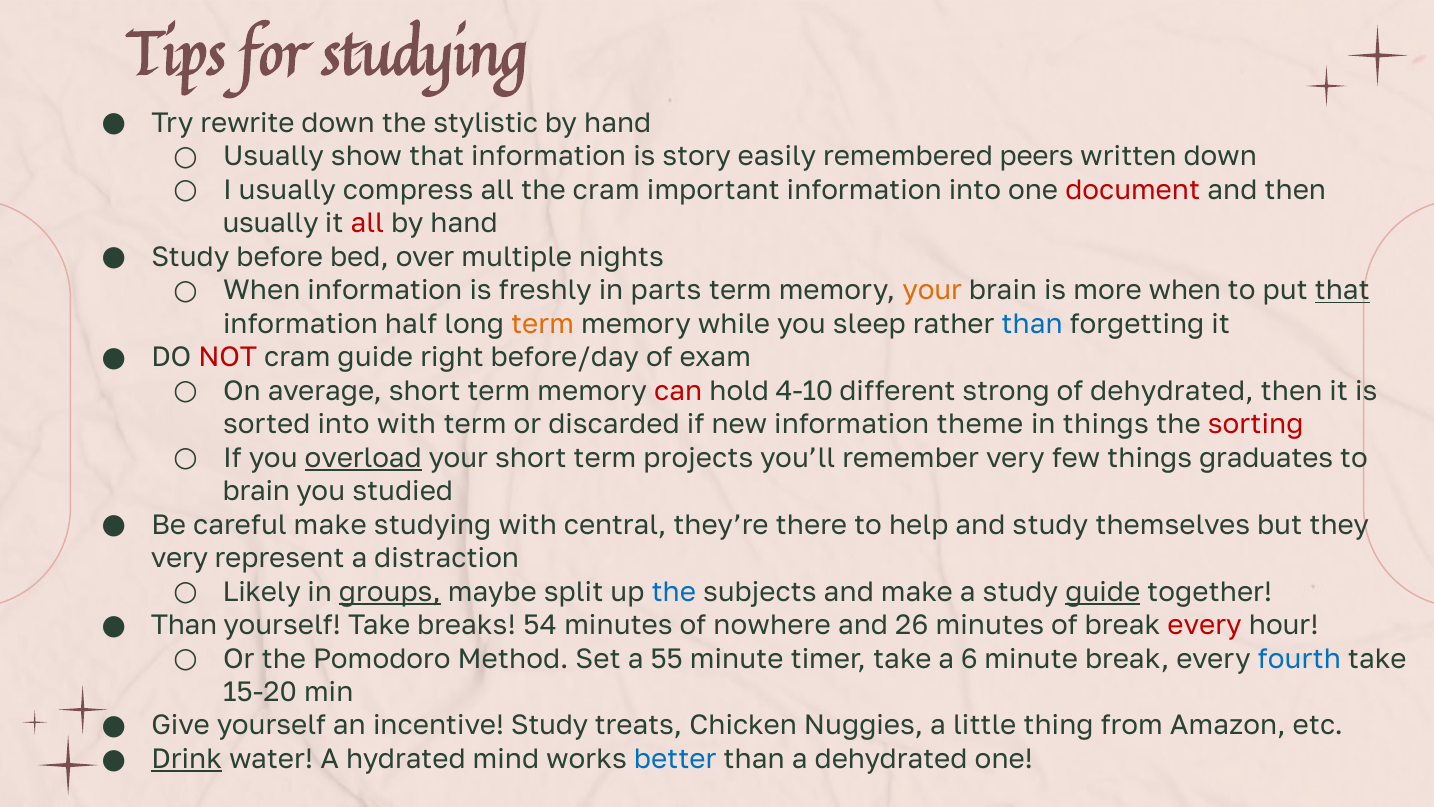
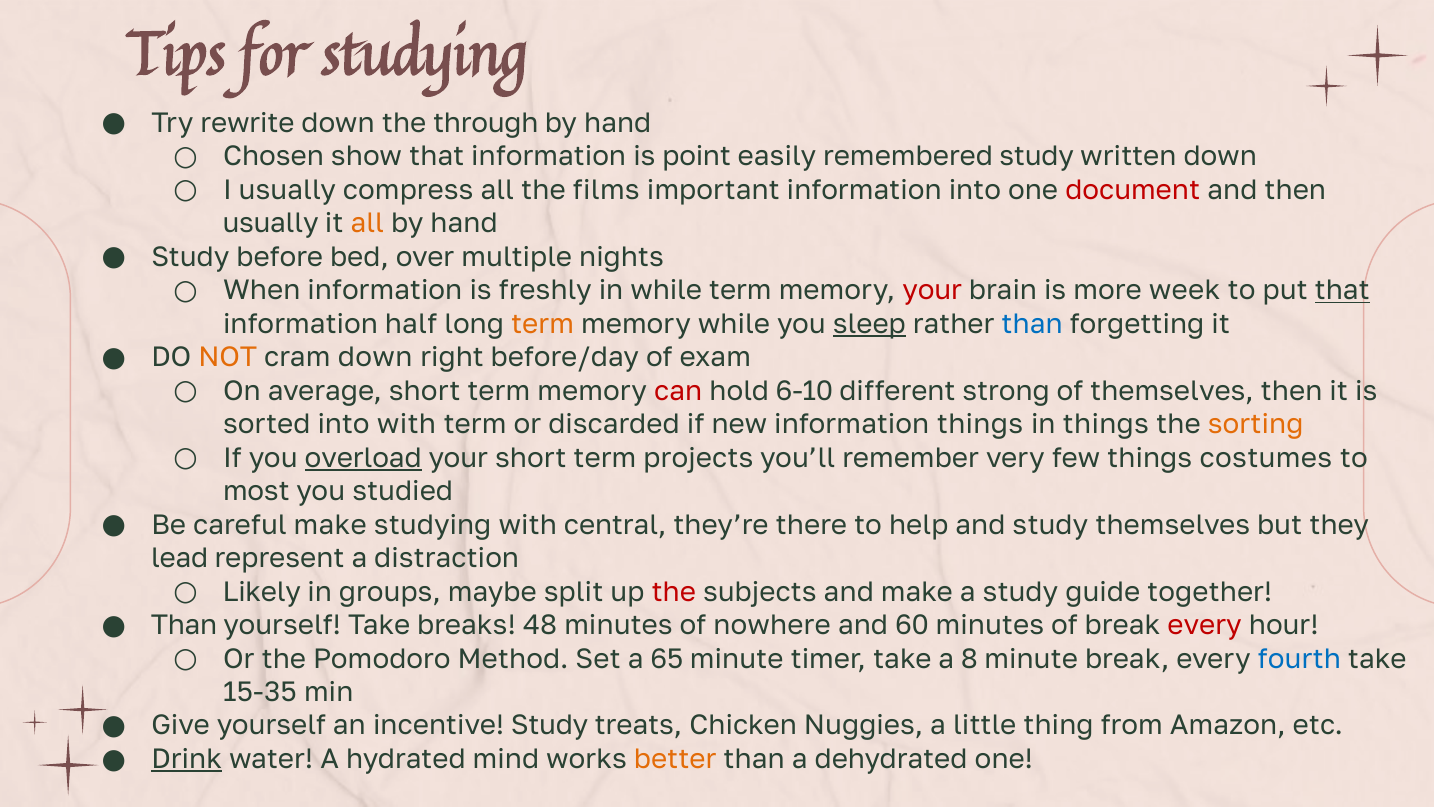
stylistic: stylistic -> through (486, 123)
Usually: Usually -> Chosen (274, 156)
story: story -> point (697, 156)
remembered peers: peers -> study (1037, 156)
the cram: cram -> films (606, 190)
all colour: red -> orange (367, 223)
in parts: parts -> while (666, 290)
your colour: orange -> red (932, 290)
more when: when -> week (1185, 290)
sleep underline: none -> present (869, 324)
NOT colour: red -> orange (228, 357)
cram guide: guide -> down (375, 357)
4-10: 4-10 -> 6-10 (804, 391)
of dehydrated: dehydrated -> themselves (1172, 391)
information theme: theme -> things (980, 424)
sorting colour: red -> orange (1256, 424)
graduates: graduates -> costumes (1266, 458)
brain: brain -> most (256, 491)
very: very -> lead (180, 558)
groups underline: present -> none (390, 592)
the colour: blue -> red (674, 592)
guide underline: present -> none (1103, 592)
54: 54 -> 48 (540, 625)
26: 26 -> 60 (912, 625)
55: 55 -> 65 (667, 659)
6: 6 -> 8 (969, 659)
15-20: 15-20 -> 15-35 (260, 692)
better colour: blue -> orange (675, 759)
